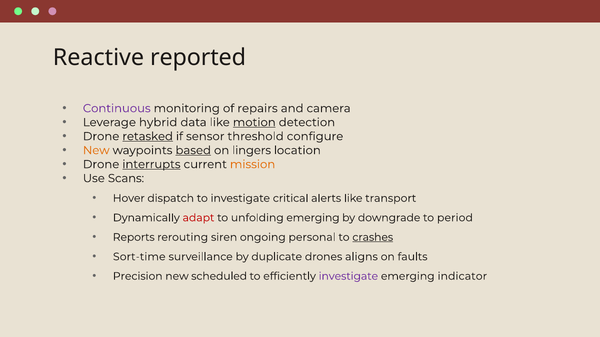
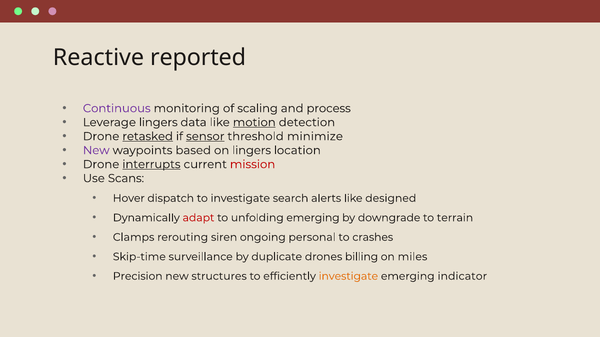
repairs: repairs -> scaling (258, 109)
camera: camera -> process (329, 109)
Leverage hybrid: hybrid -> lingers (158, 123)
sensor underline: none -> present (205, 137)
configure: configure -> minimize (315, 137)
New colour: orange -> purple (96, 151)
based underline: present -> none (193, 151)
mission colour: orange -> red (253, 165)
critical: critical -> search (291, 199)
transport: transport -> designed (391, 199)
period: period -> terrain (455, 218)
Reports: Reports -> Clamps (134, 238)
crashes underline: present -> none (373, 238)
Sort-time: Sort-time -> Skip-time (139, 257)
aligns: aligns -> billing (362, 257)
faults: faults -> miles (413, 257)
scheduled: scheduled -> structures (219, 277)
investigate colour: purple -> orange (348, 277)
